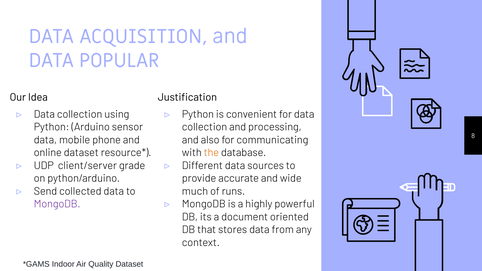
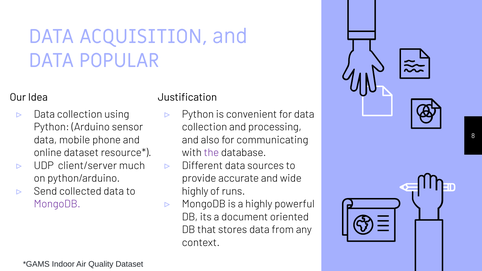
the colour: orange -> purple (211, 153)
grade: grade -> much (132, 166)
much: much -> highly (195, 191)
